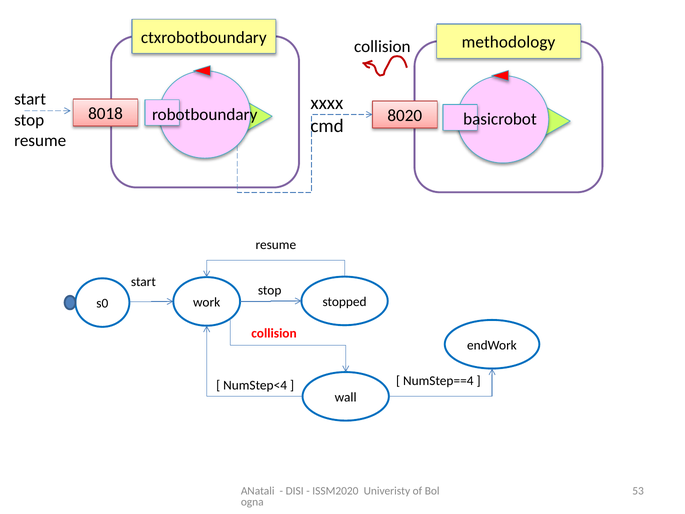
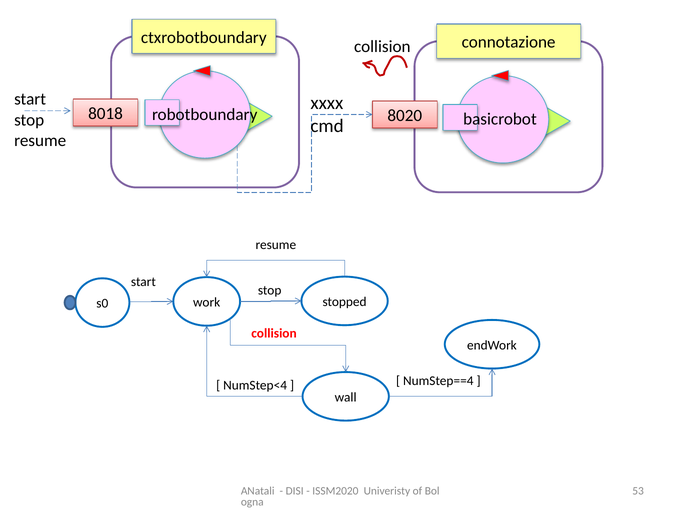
methodology: methodology -> connotazione (509, 42)
